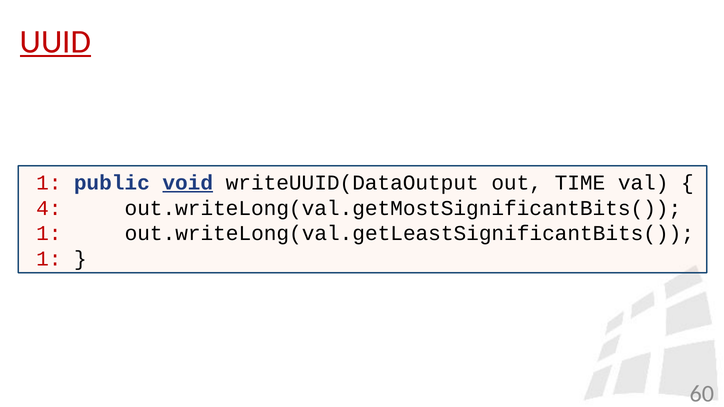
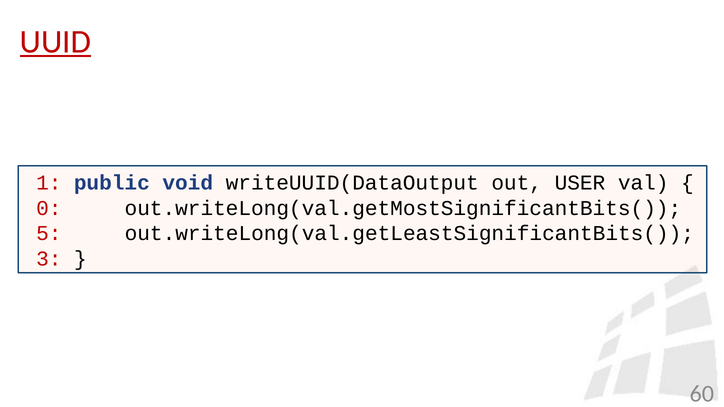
void underline: present -> none (188, 183)
TIME: TIME -> USER (580, 183)
4: 4 -> 0 (49, 208)
1: 1 -> 5 (49, 234)
1: 1 -> 3 (49, 259)
